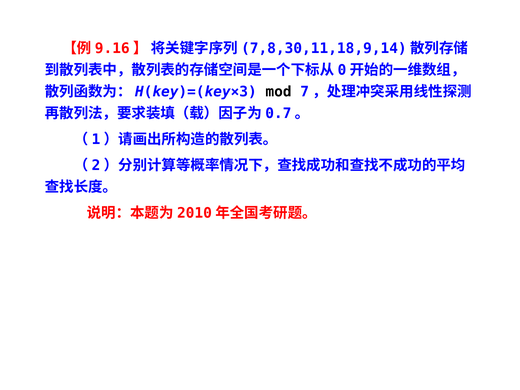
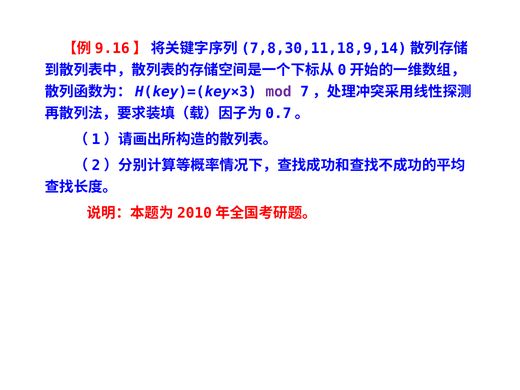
mod colour: black -> purple (279, 92)
